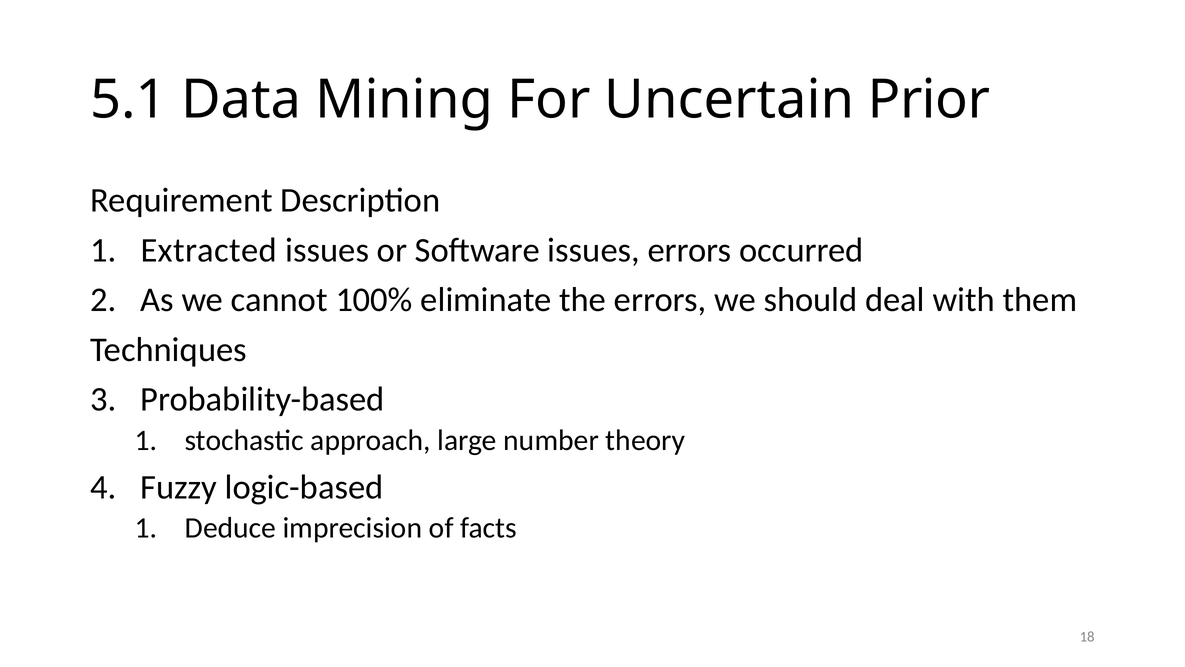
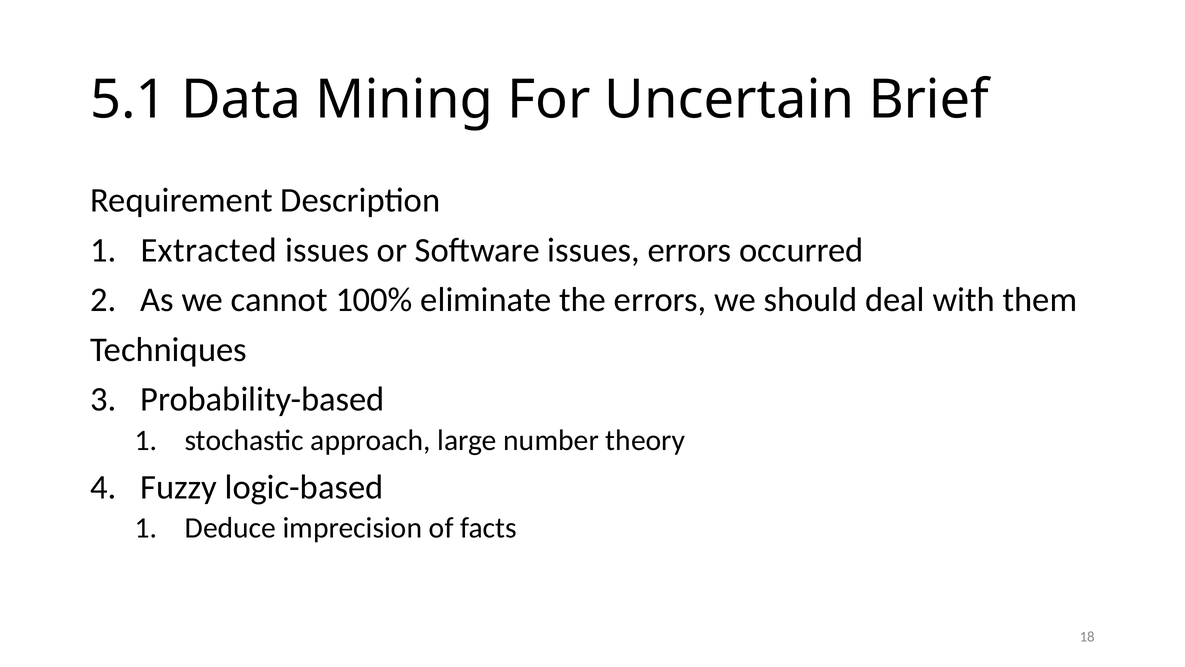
Prior: Prior -> Brief (929, 100)
